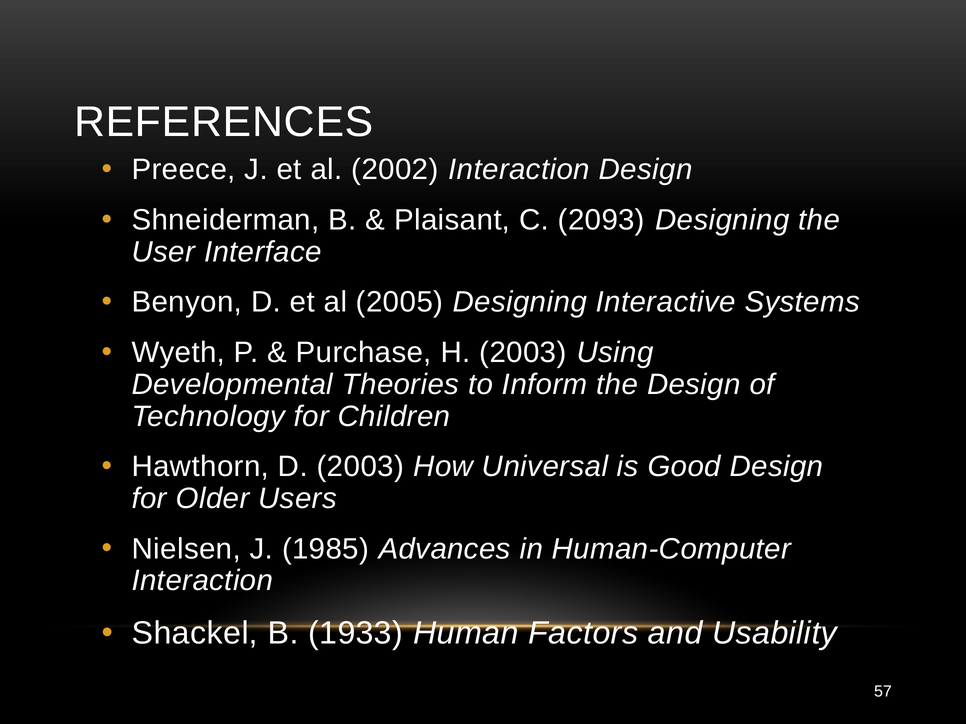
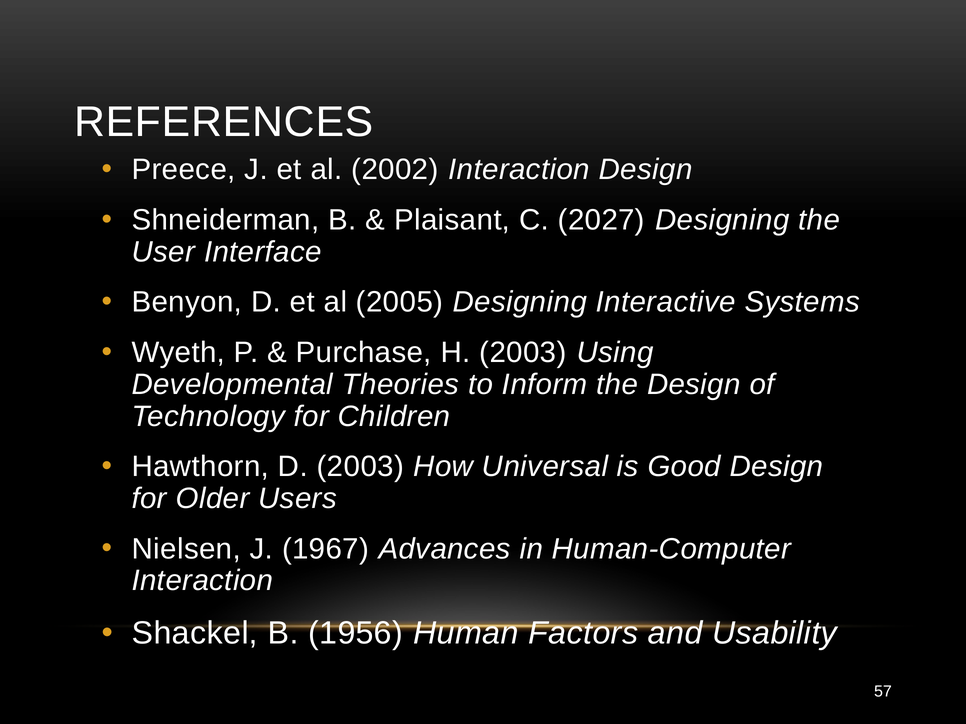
2093: 2093 -> 2027 (601, 220)
1985: 1985 -> 1967 (325, 549)
1933: 1933 -> 1956 (356, 634)
